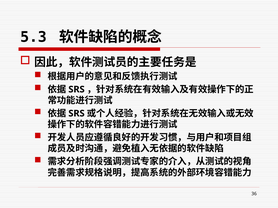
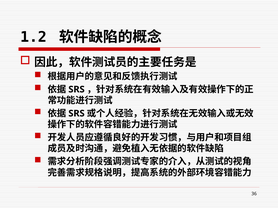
5.3: 5.3 -> 1.2 (33, 37)
